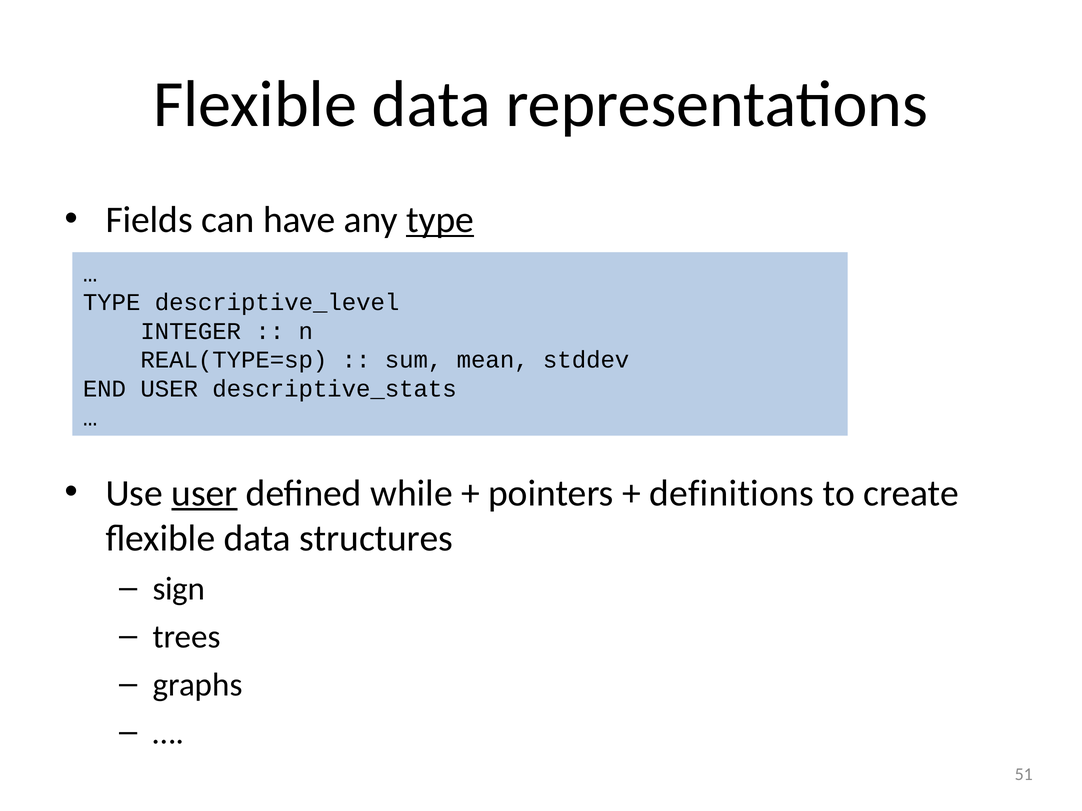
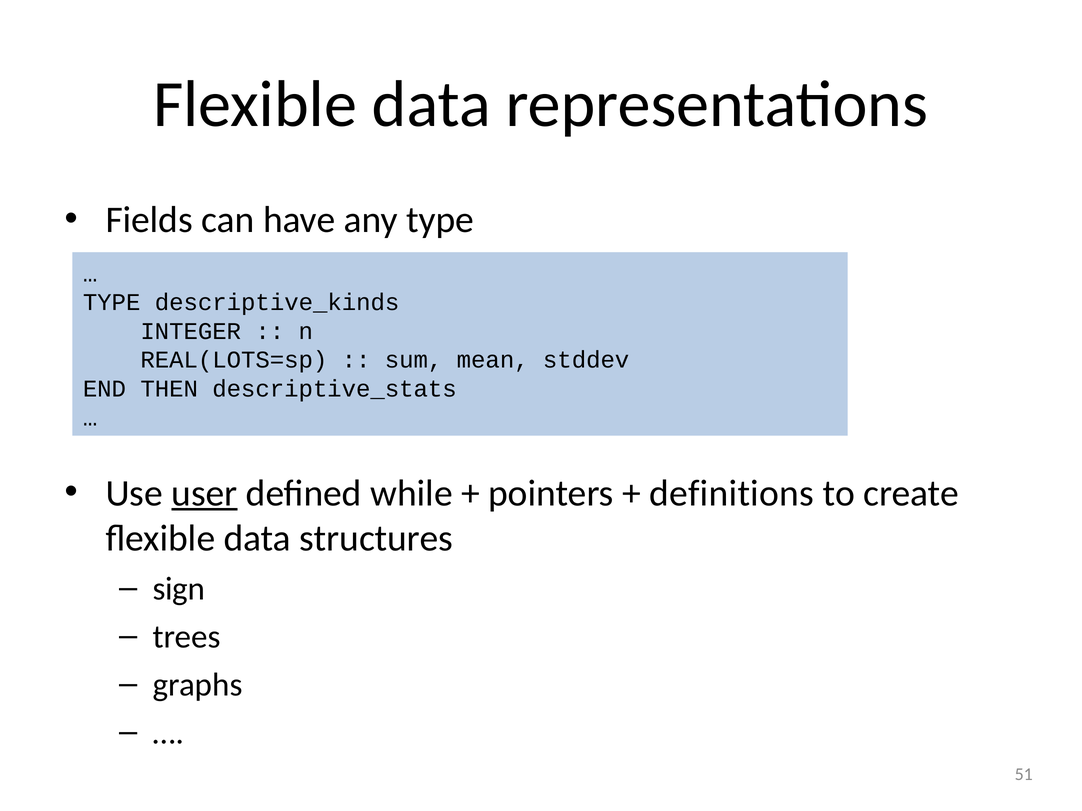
type underline: present -> none (440, 220)
descriptive_level: descriptive_level -> descriptive_kinds (277, 303)
REAL(TYPE=sp: REAL(TYPE=sp -> REAL(LOTS=sp (234, 360)
END USER: USER -> THEN (169, 389)
